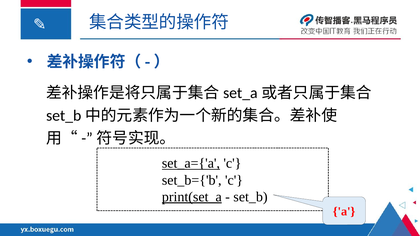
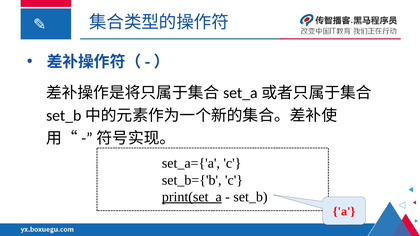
set_a={'a underline: present -> none (191, 163)
